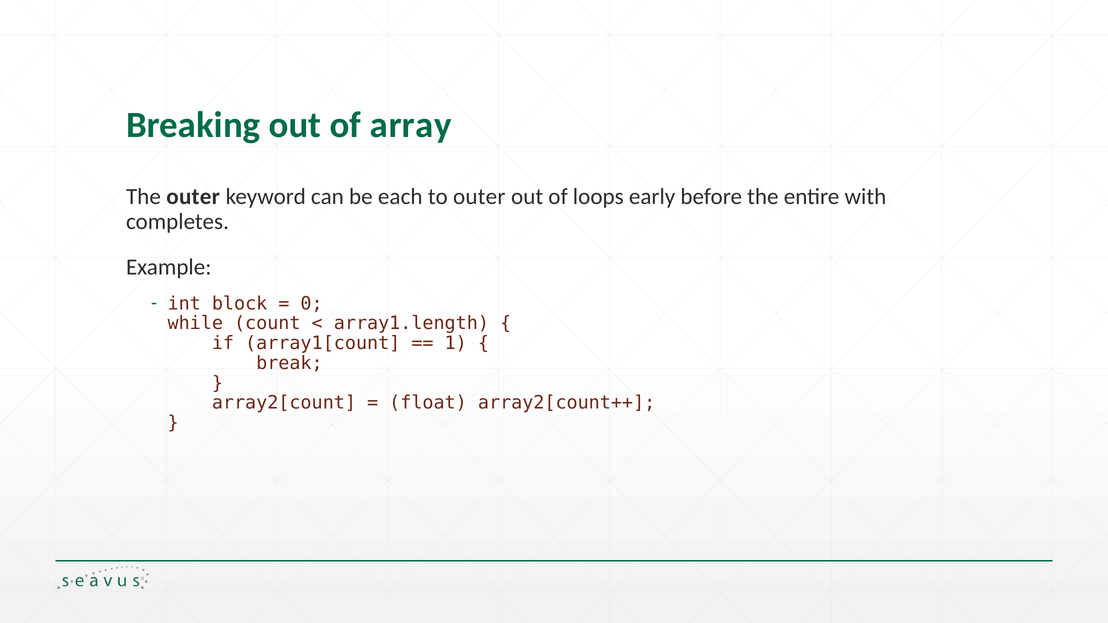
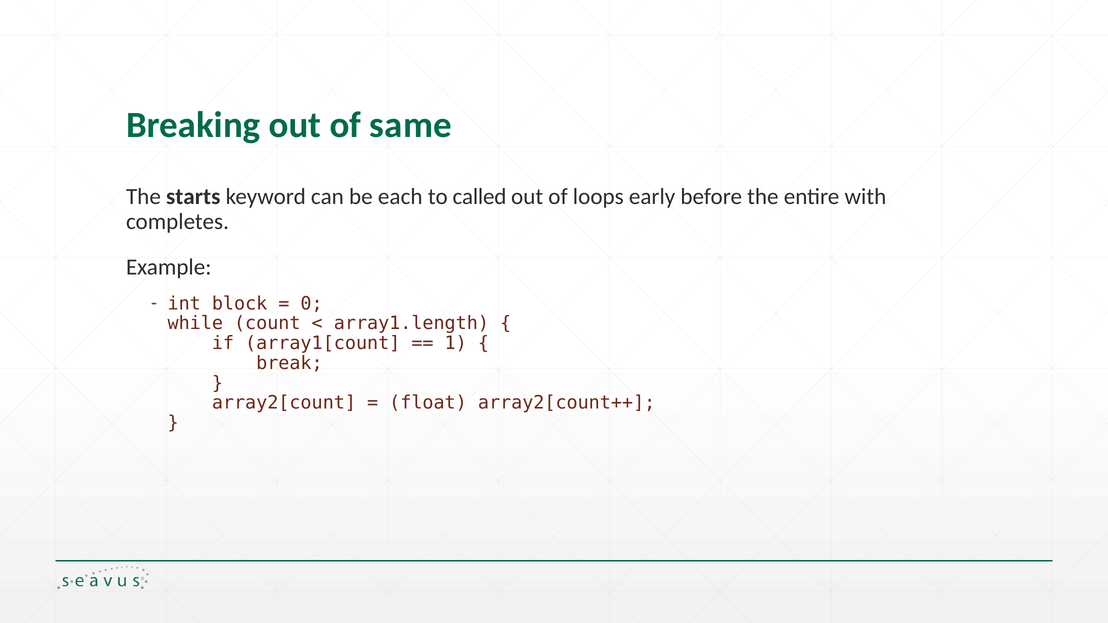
array: array -> same (411, 125)
The outer: outer -> starts (193, 197)
to outer: outer -> called (479, 197)
